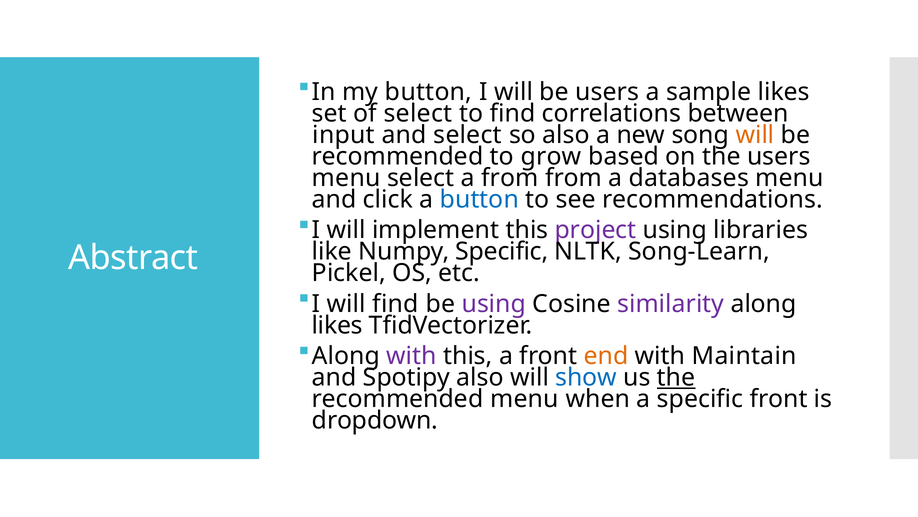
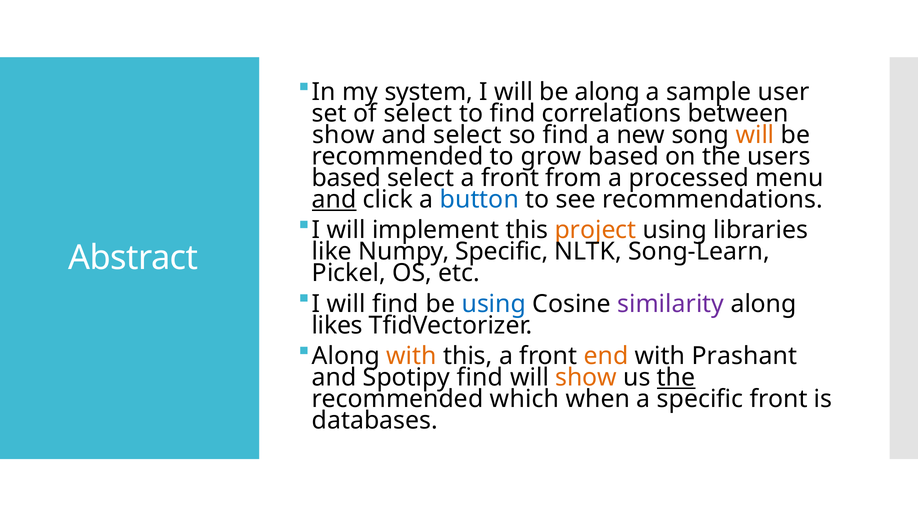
my button: button -> system (429, 92)
be users: users -> along (607, 92)
sample likes: likes -> user (784, 92)
input: input -> show (344, 135)
so also: also -> find (566, 135)
menu: menu -> based (346, 178)
select a from: from -> front (510, 178)
databases: databases -> processed (689, 178)
and underline: none -> present (334, 199)
project colour: purple -> orange (596, 230)
using colour: purple -> blue (494, 304)
with colour: purple -> orange (412, 356)
Maintain: Maintain -> Prashant (744, 356)
Spotipy also: also -> find (480, 377)
show colour: blue -> orange (586, 377)
recommended menu: menu -> which (524, 399)
dropdown: dropdown -> databases (375, 420)
